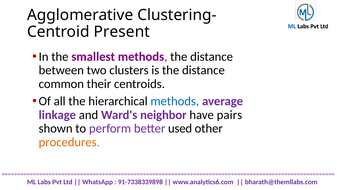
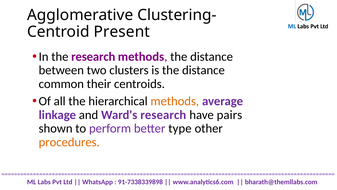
the smallest: smallest -> research (93, 56)
methods colour: blue -> orange (175, 101)
Ward's neighbor: neighbor -> research (163, 115)
used: used -> type (180, 128)
